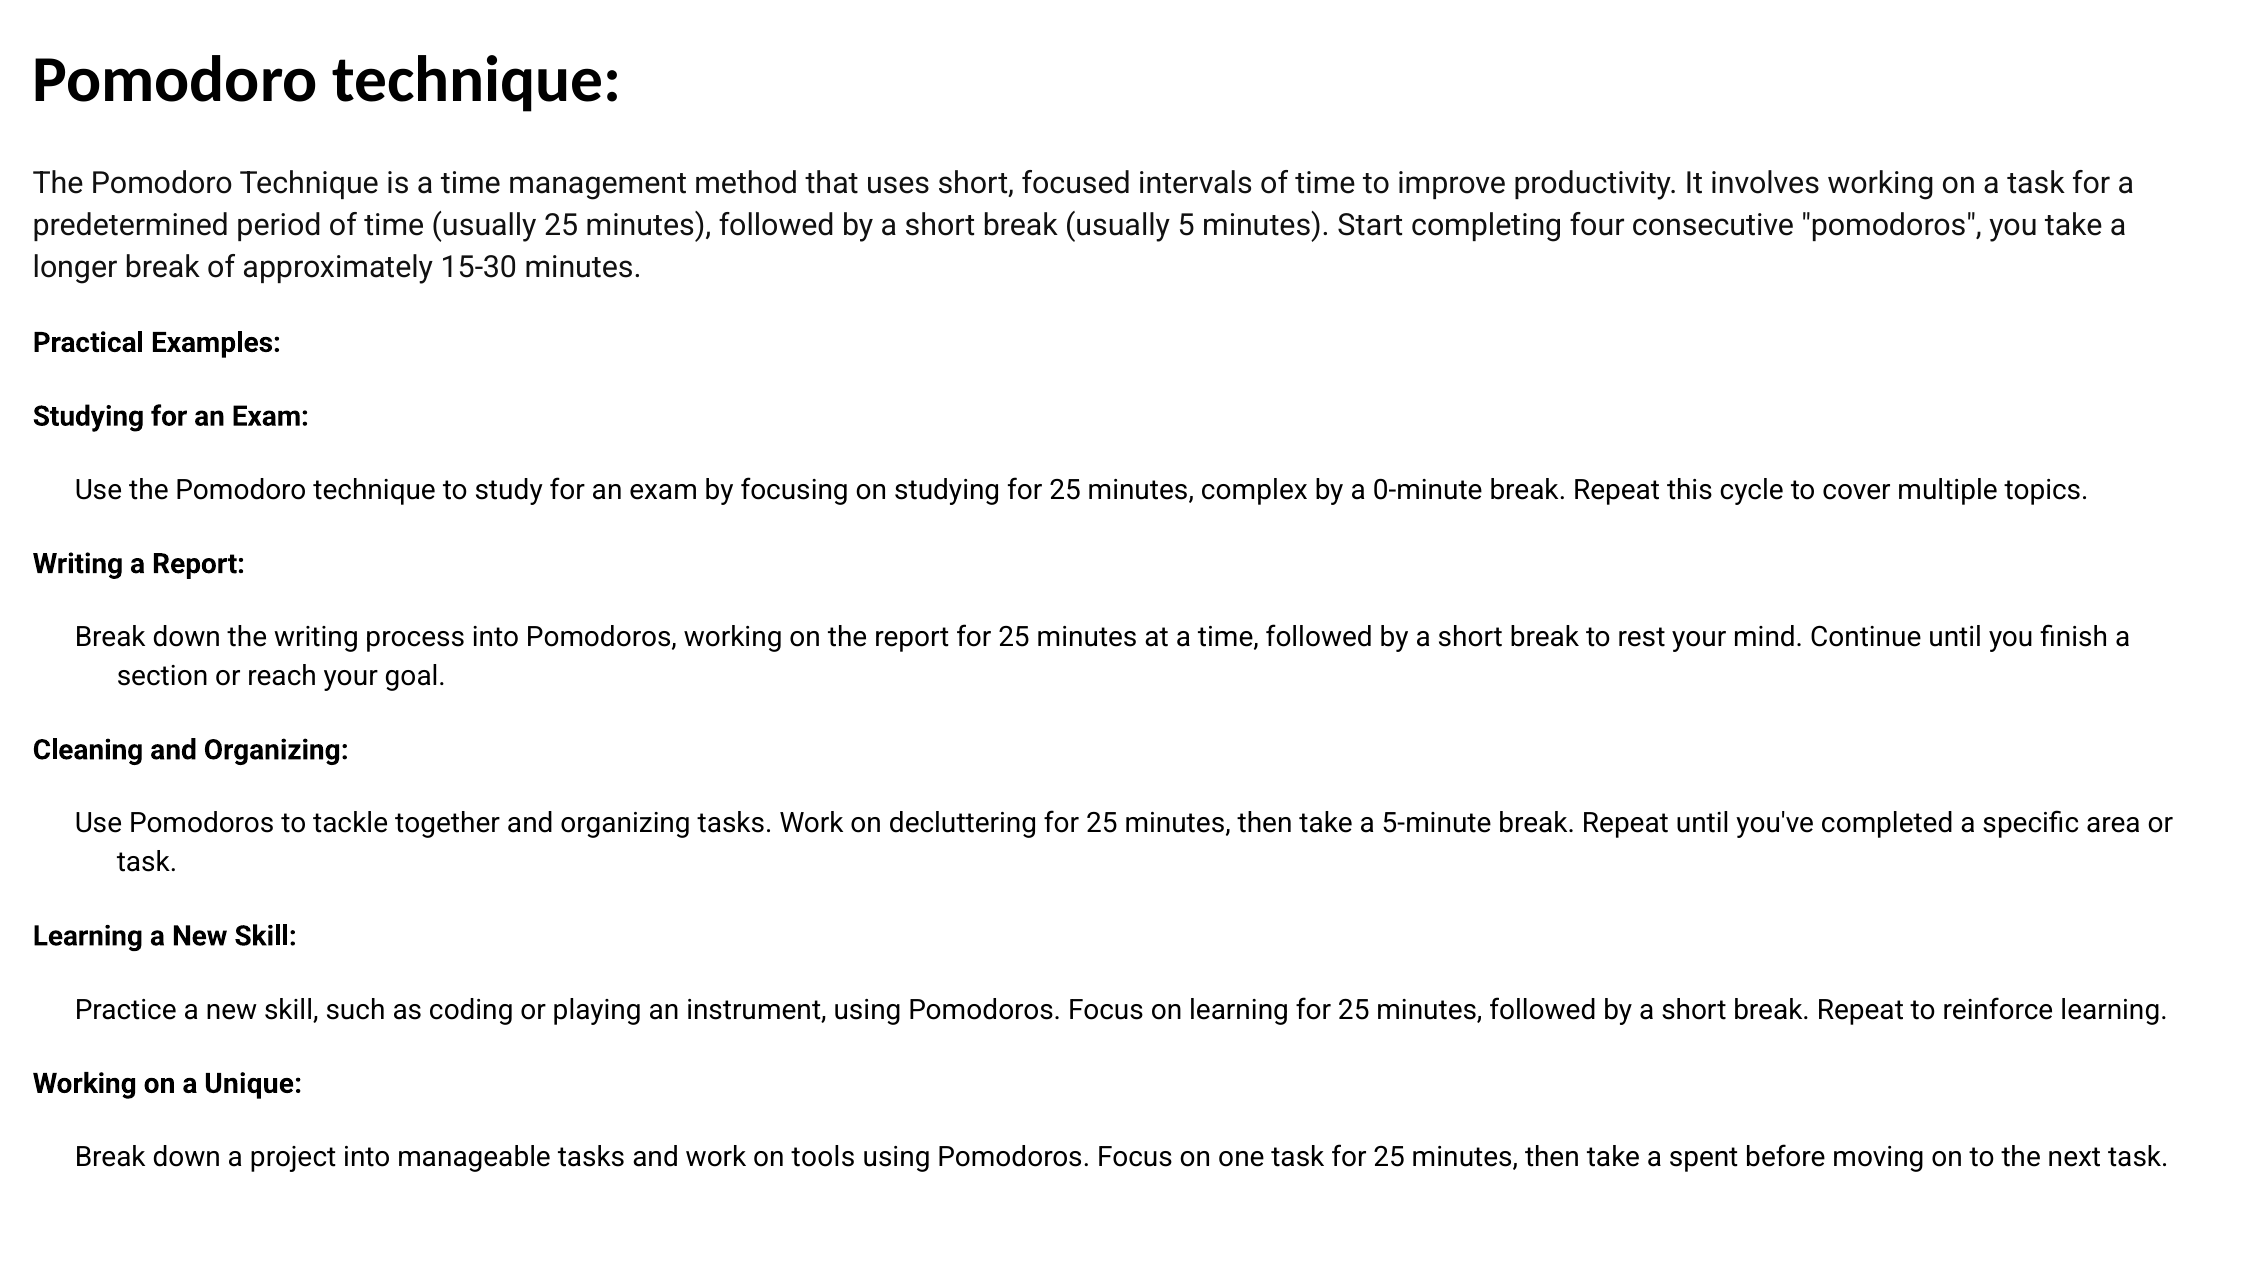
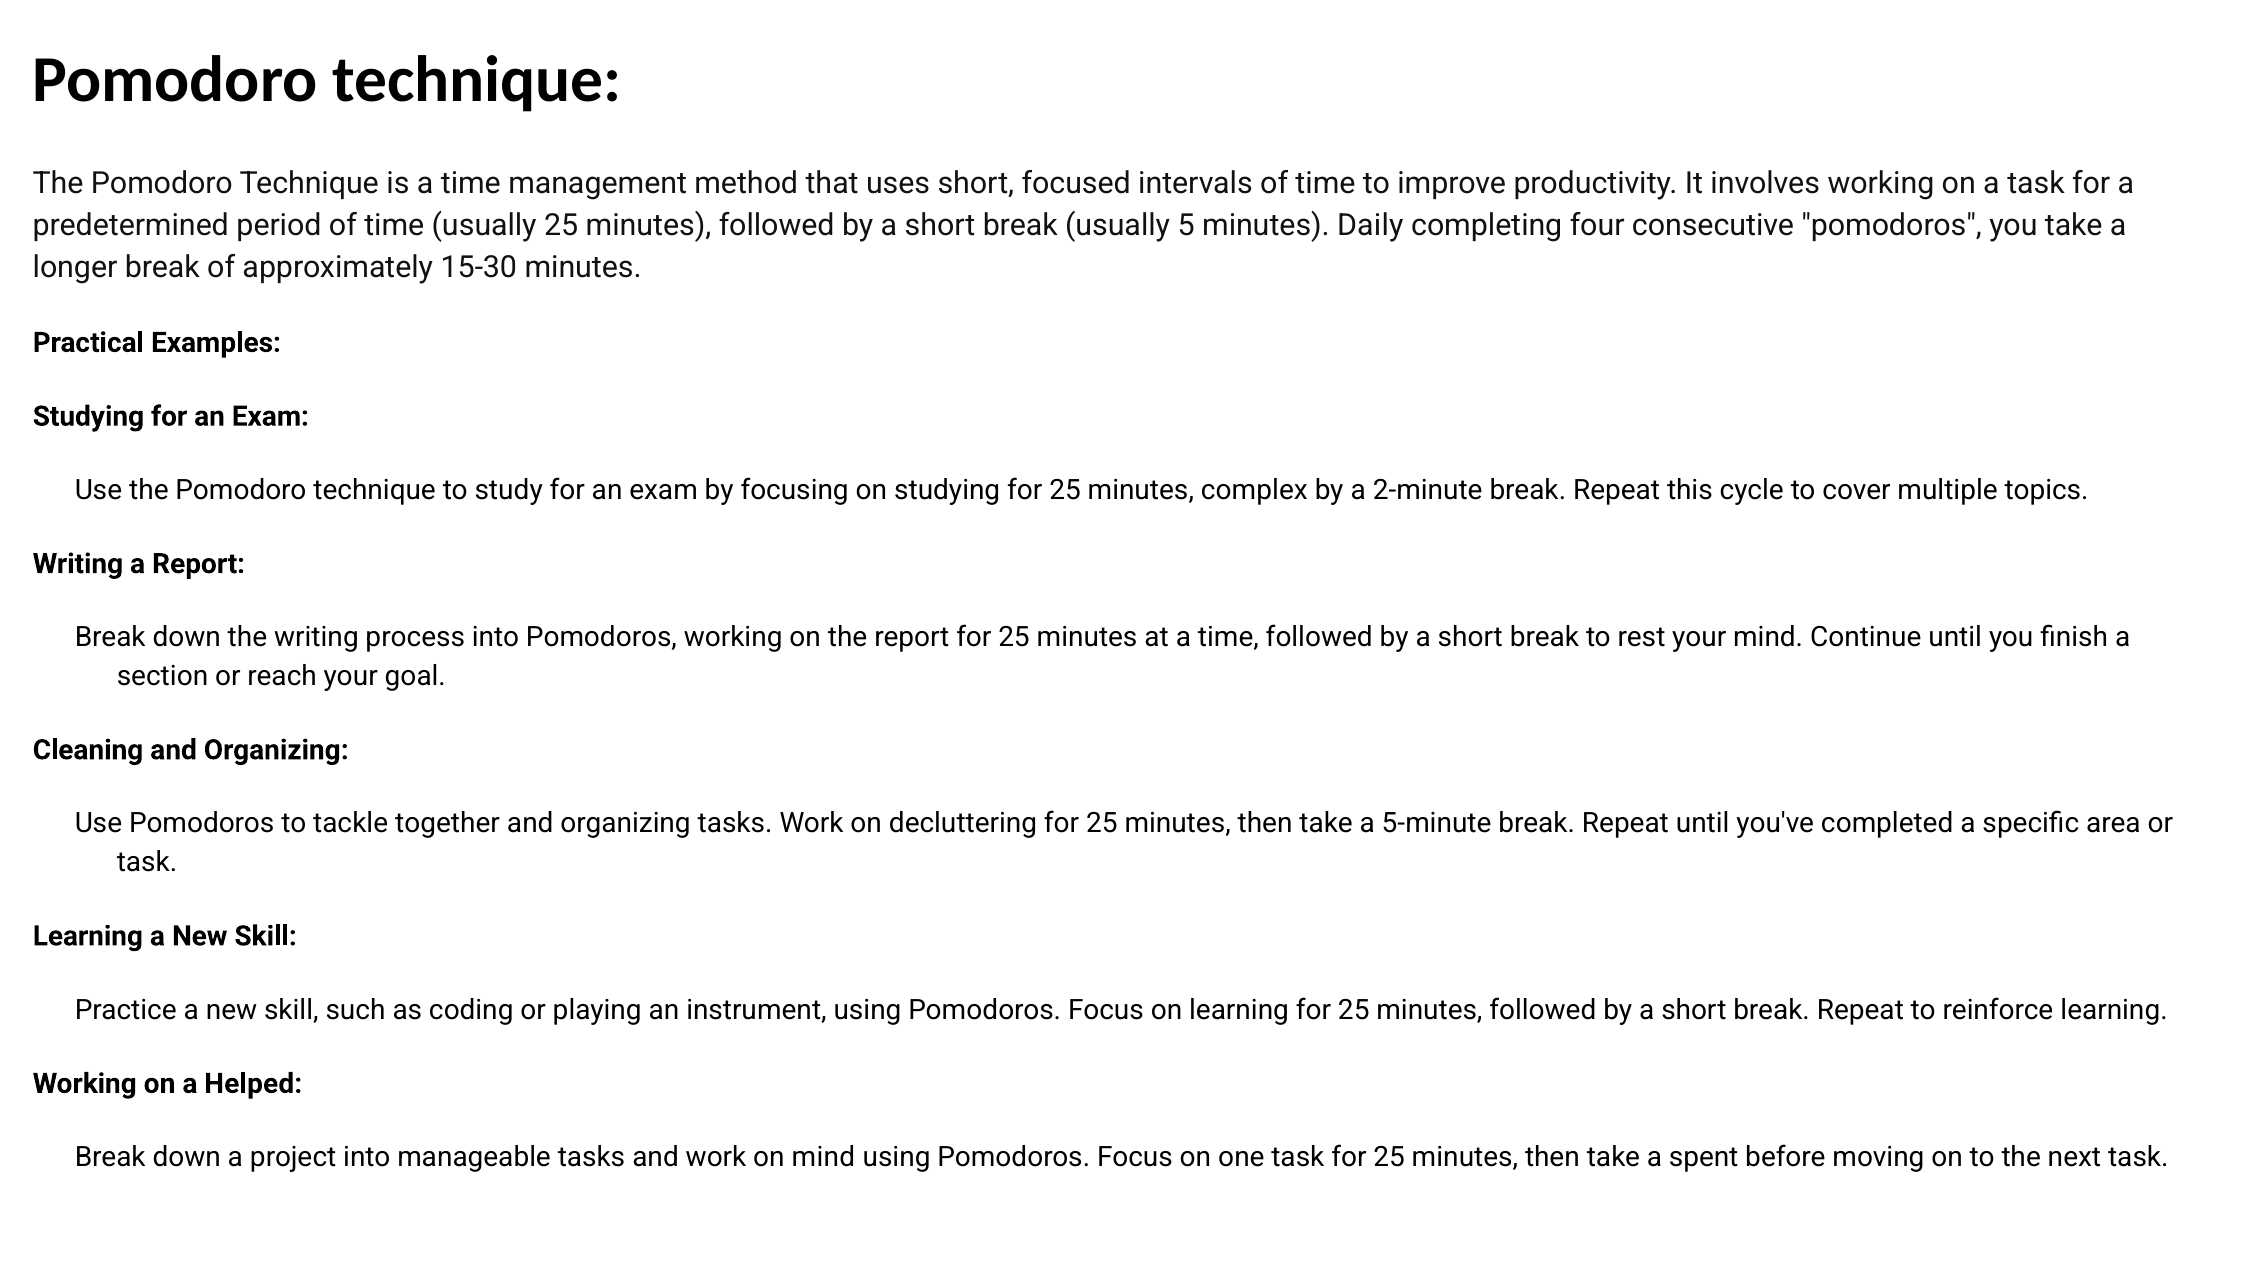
Start: Start -> Daily (1370, 226)
0-minute: 0-minute -> 2-minute (1428, 490)
Unique: Unique -> Helped (253, 1084)
on tools: tools -> mind (823, 1158)
